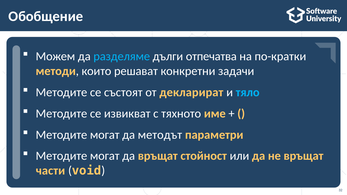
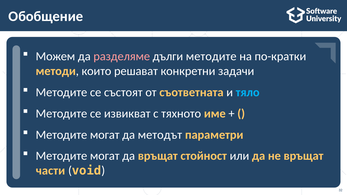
разделяме colour: light blue -> pink (122, 56)
дълги отпечатва: отпечатва -> методите (211, 56)
декларират: декларират -> съответната (191, 92)
